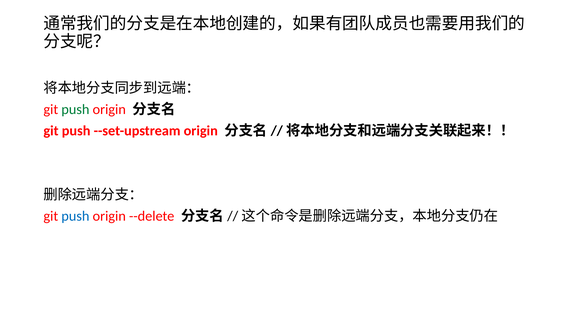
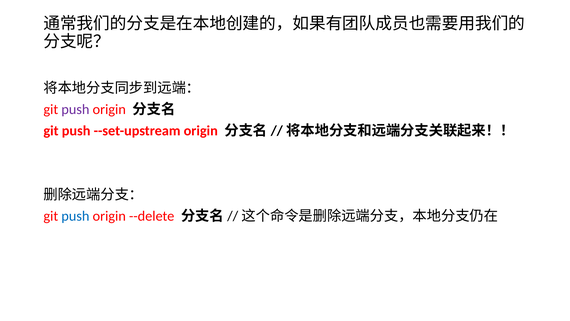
push colour: green -> purple (75, 109)
